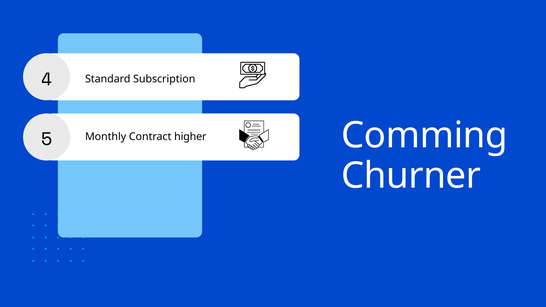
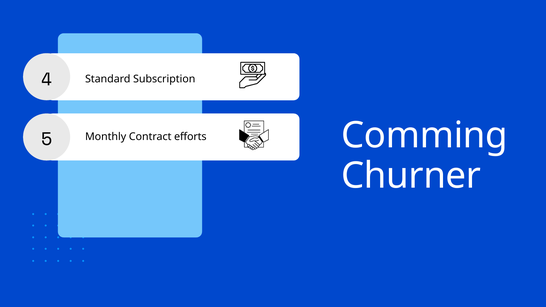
higher: higher -> efforts (190, 137)
